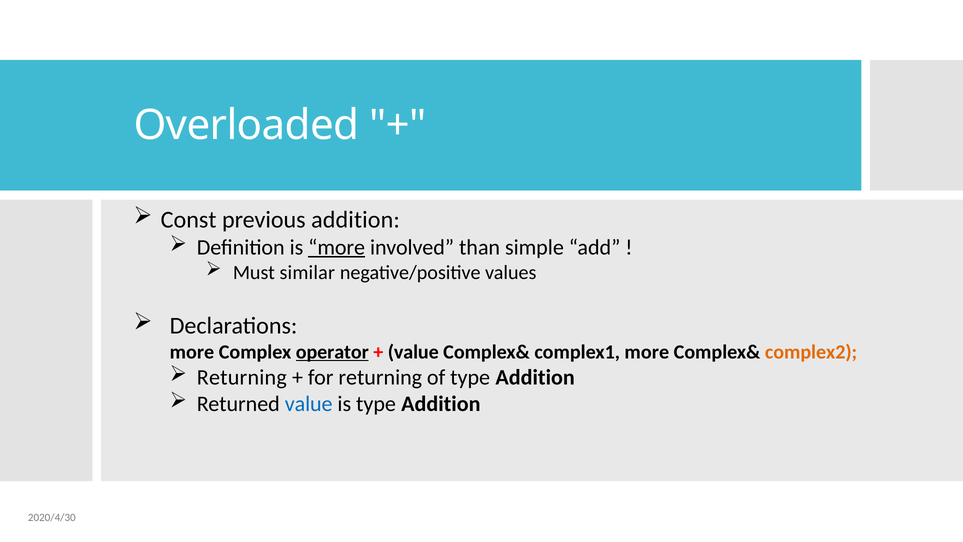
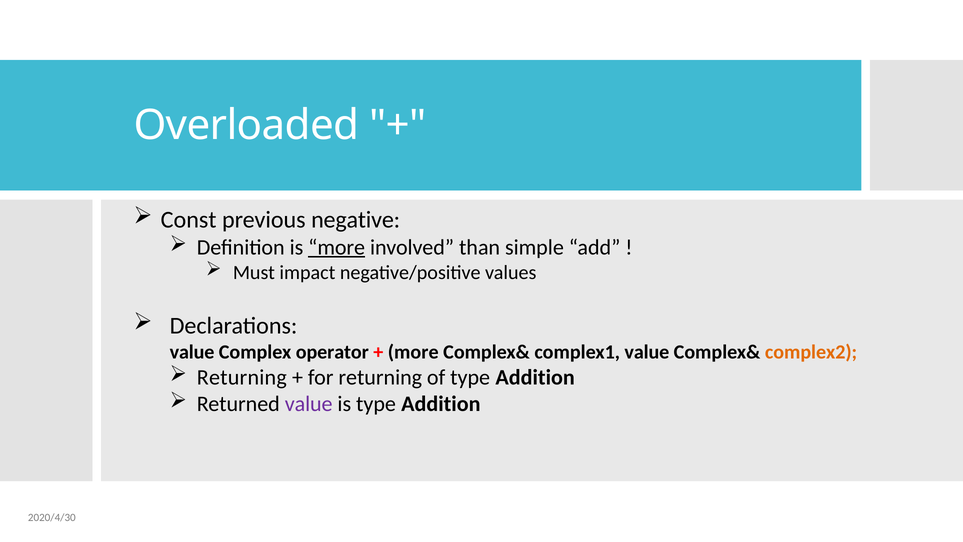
previous addition: addition -> negative (356, 220)
similar: similar -> impact (307, 272)
more: more -> value (192, 352)
operator underline: present -> none (332, 352)
value: value -> more (413, 352)
complex1 more: more -> value (647, 352)
value colour: blue -> purple (309, 404)
